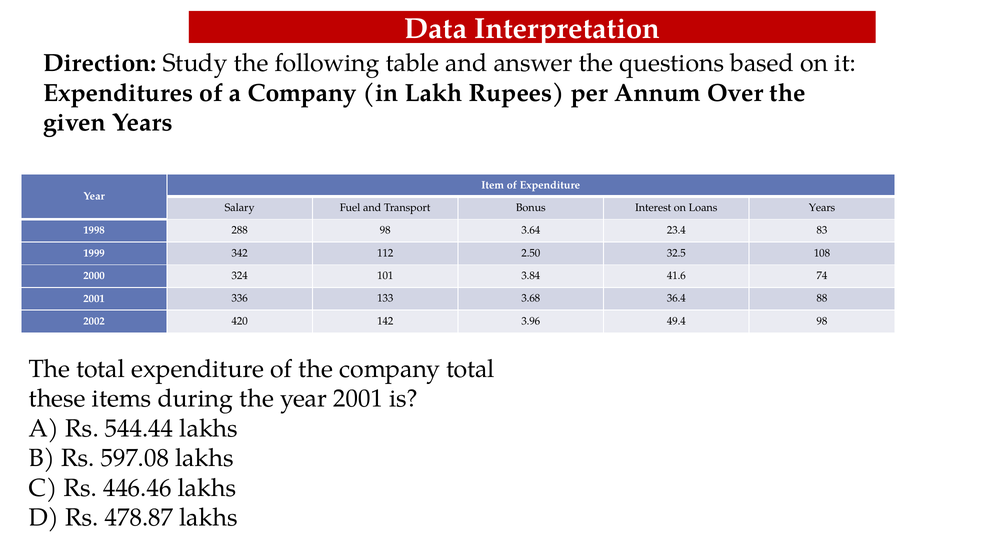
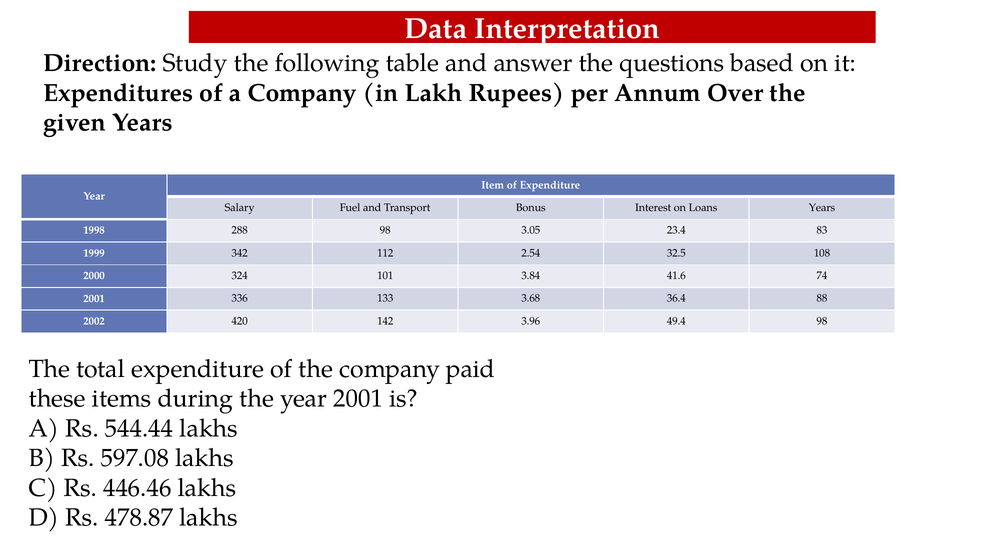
3.64: 3.64 -> 3.05 (531, 231)
2.50: 2.50 -> 2.54 (531, 253)
company total: total -> paid (470, 369)
